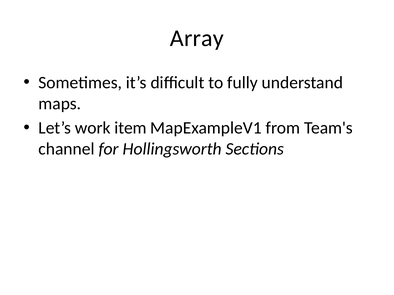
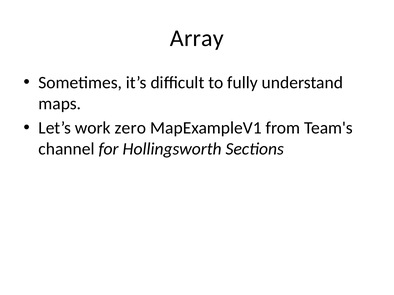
item: item -> zero (130, 128)
